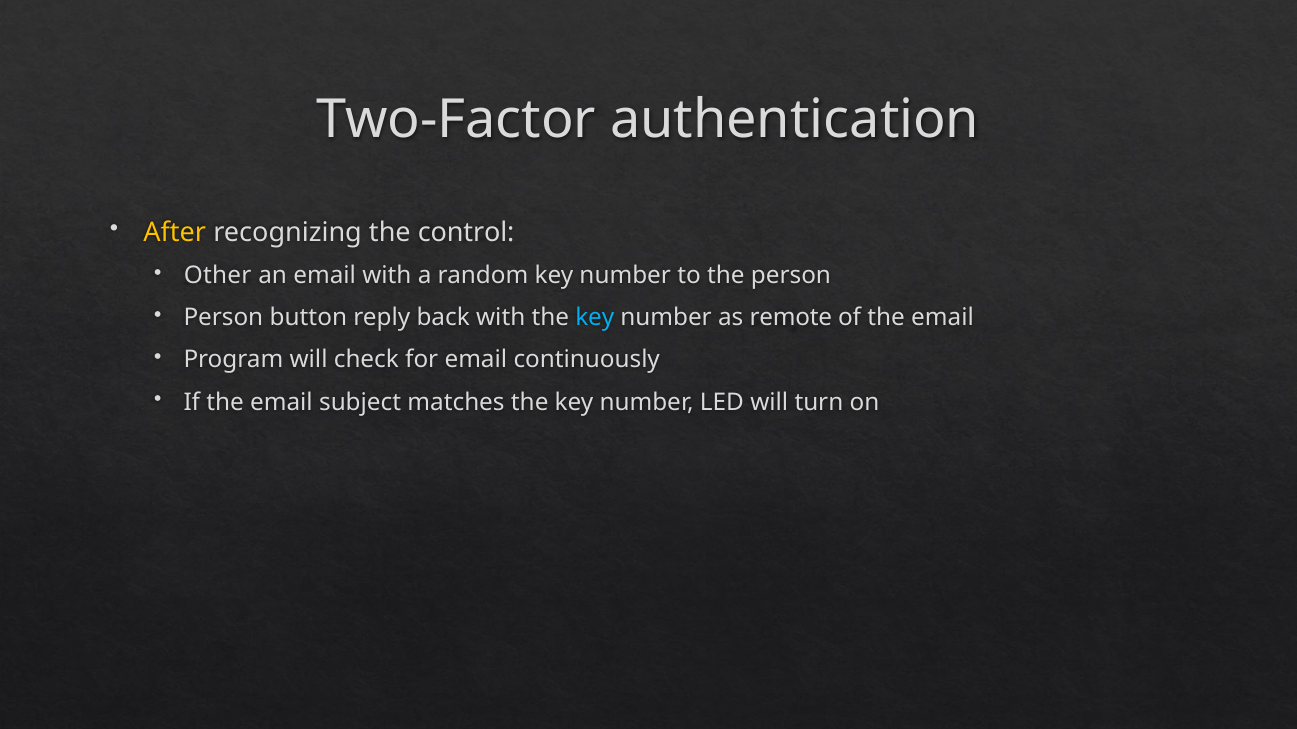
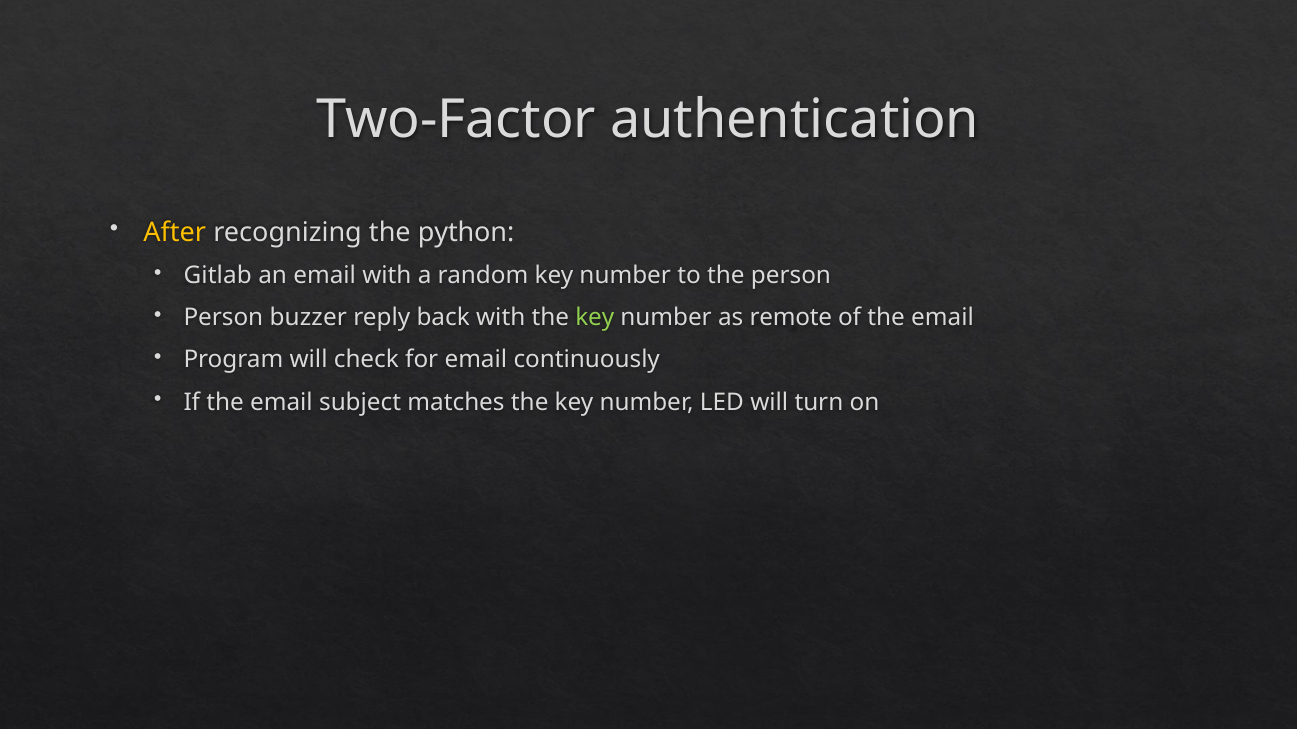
control: control -> python (466, 232)
Other: Other -> Gitlab (218, 276)
button: button -> buzzer (308, 318)
key colour: light blue -> light green (595, 318)
